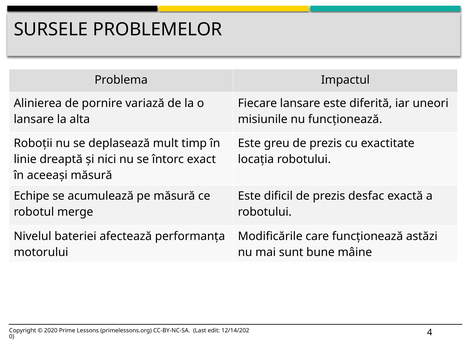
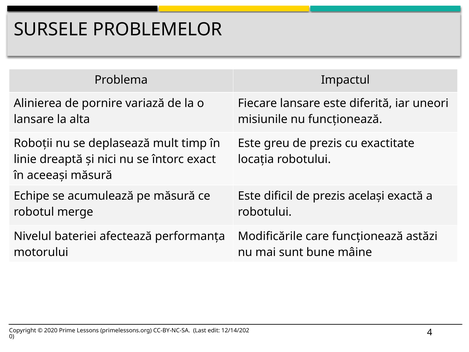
desfac: desfac -> același (366, 196)
